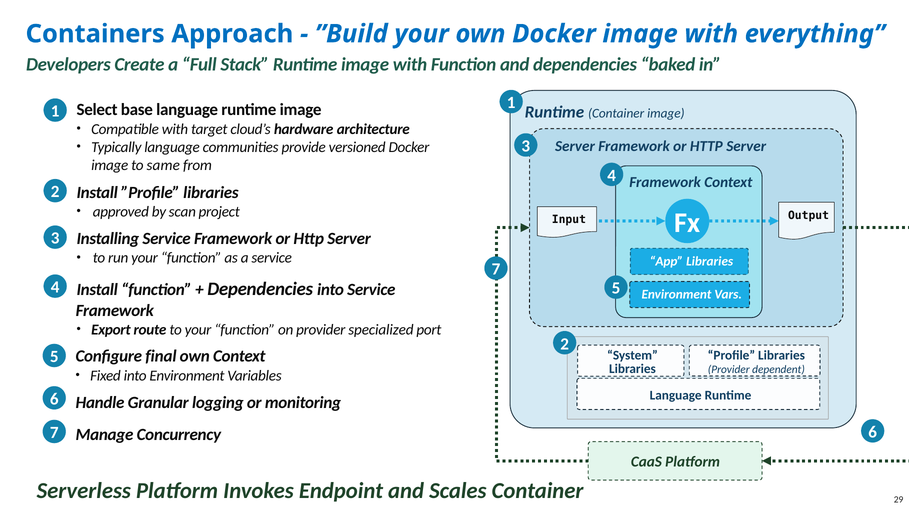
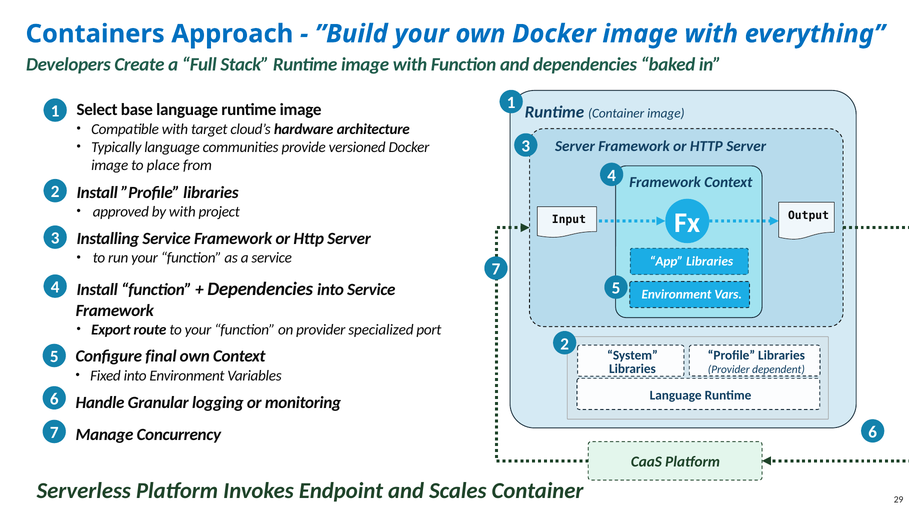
same: same -> place (163, 165)
by scan: scan -> with (182, 211)
